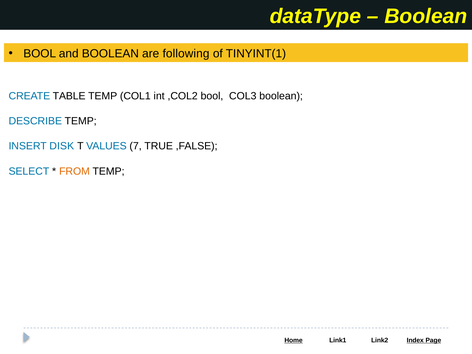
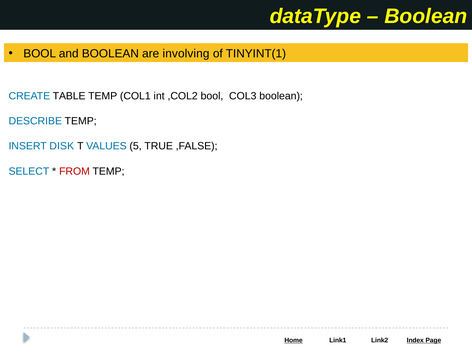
following: following -> involving (186, 53)
7: 7 -> 5 (136, 146)
FROM colour: orange -> red (74, 171)
